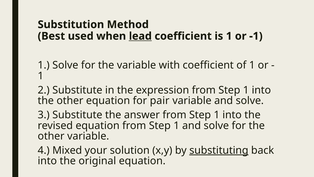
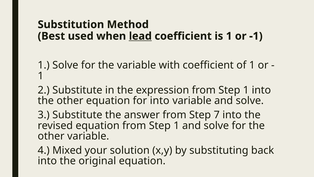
for pair: pair -> into (160, 100)
answer from Step 1: 1 -> 7 (217, 115)
substituting underline: present -> none (219, 150)
